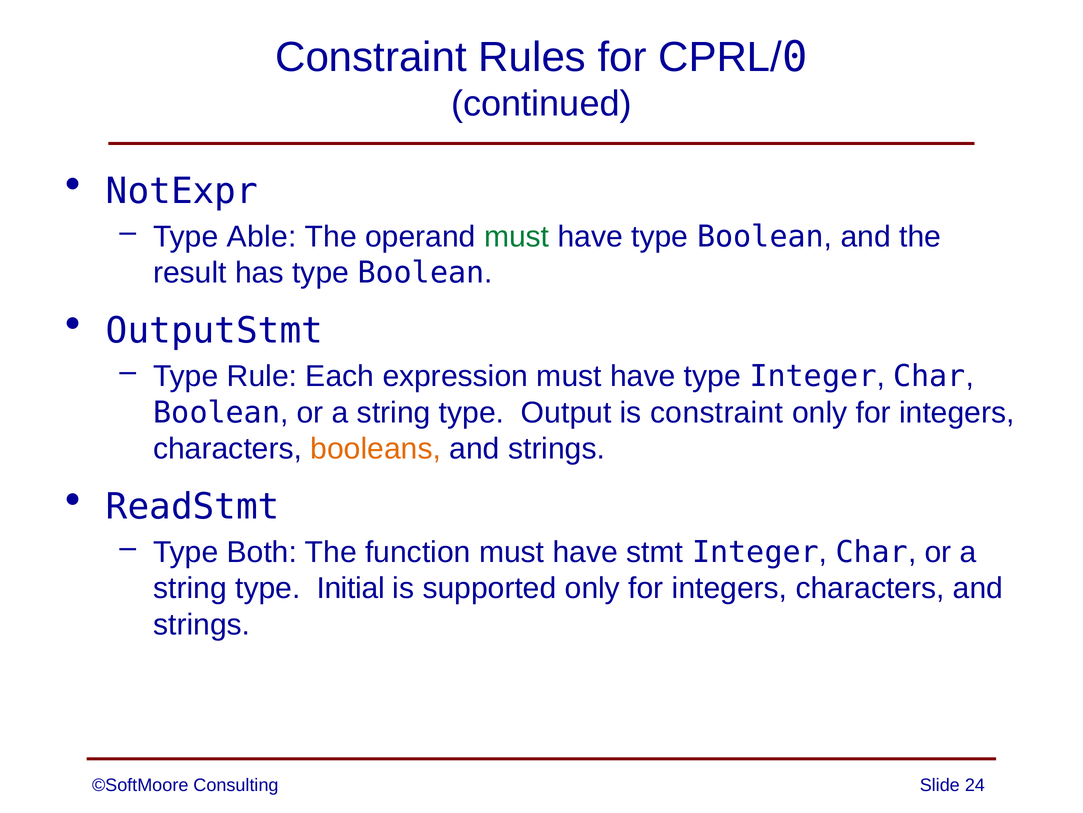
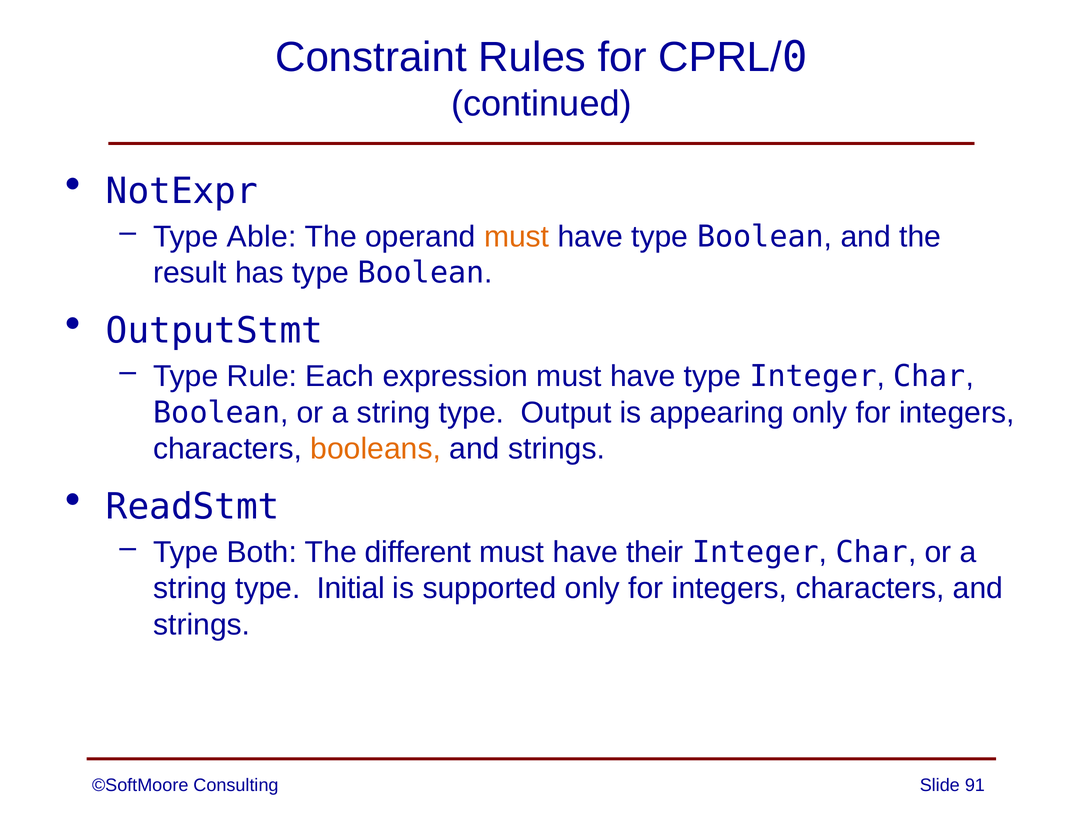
must colour: green -> orange (517, 236)
is constraint: constraint -> appearing (717, 412)
function: function -> different (418, 552)
stmt: stmt -> their (655, 552)
24: 24 -> 91 (975, 785)
